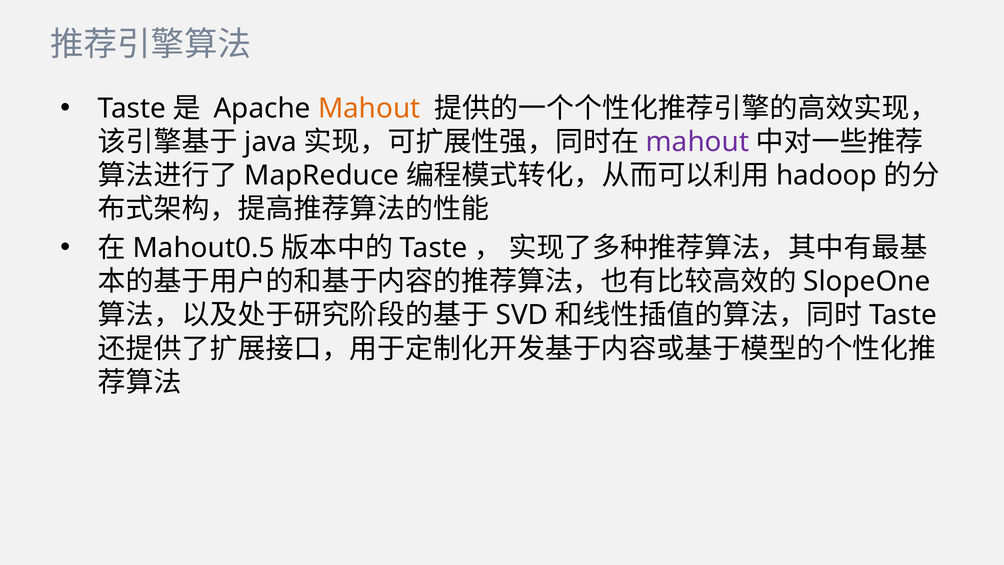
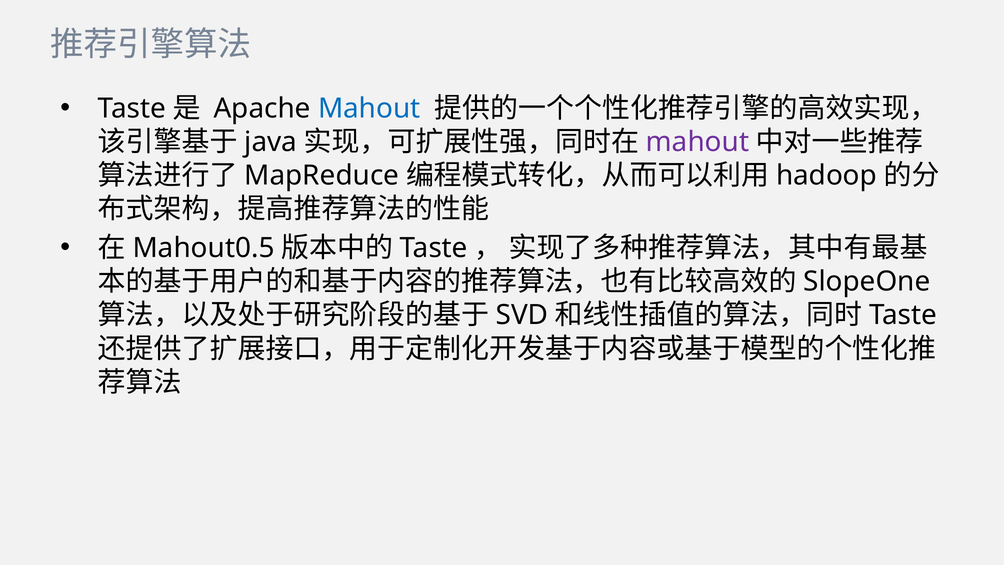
Mahout colour: orange -> blue (369, 108)
